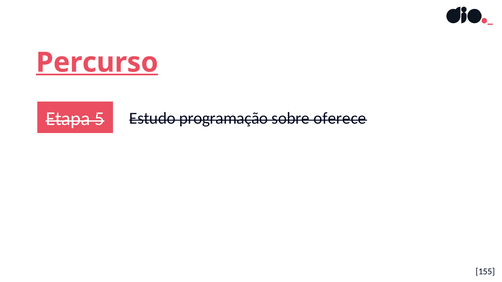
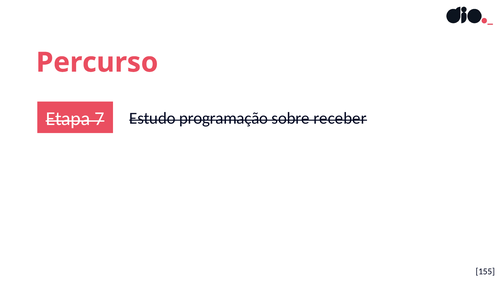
Percurso underline: present -> none (97, 63)
5: 5 -> 7 (100, 119)
oferece: oferece -> receber (340, 119)
